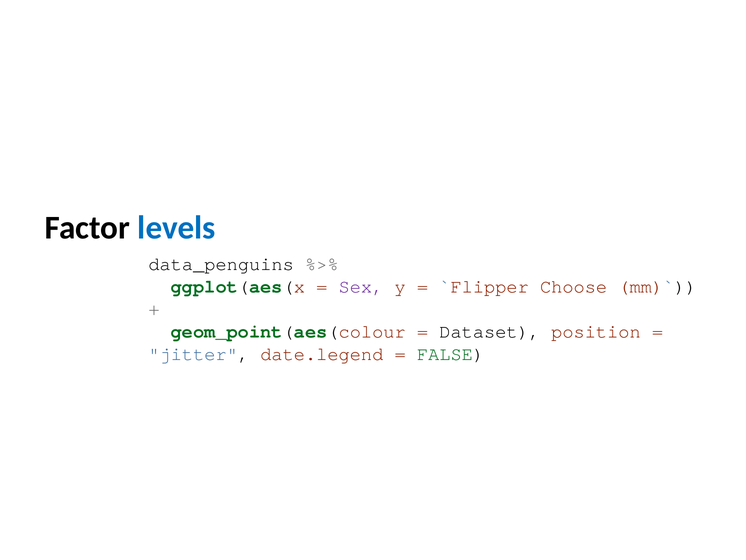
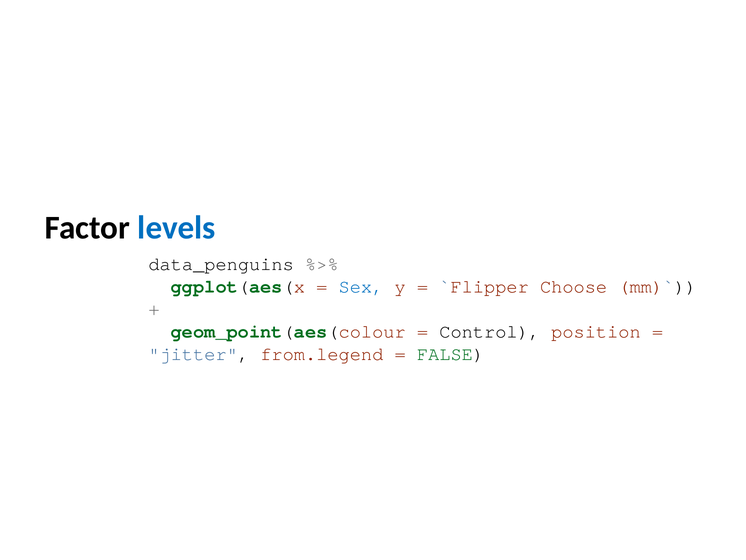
Sex colour: purple -> blue (361, 286)
Dataset: Dataset -> Control (490, 331)
date.legend: date.legend -> from.legend (322, 354)
